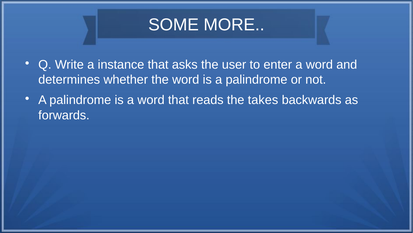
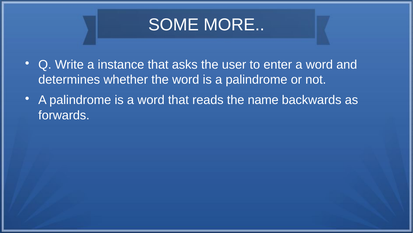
takes: takes -> name (263, 100)
